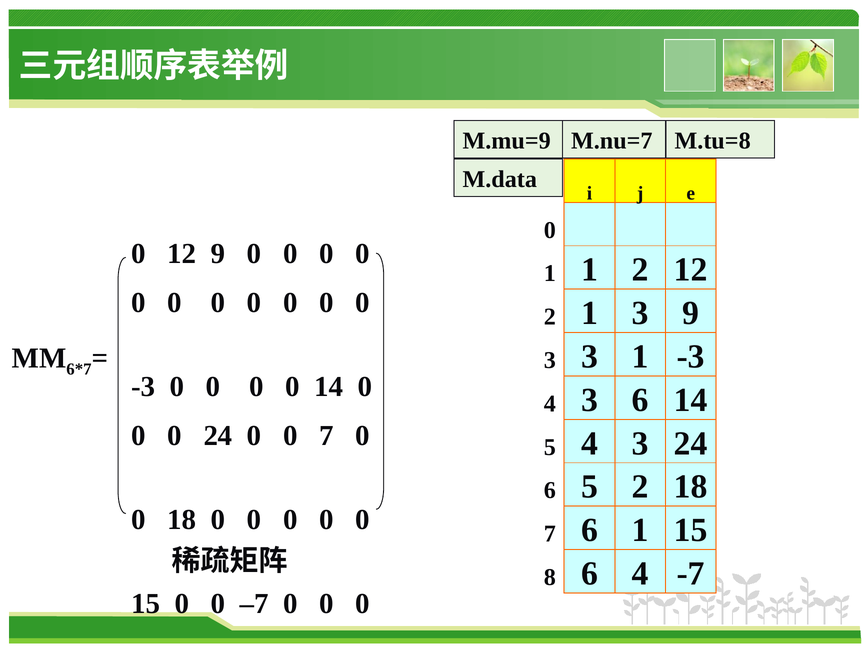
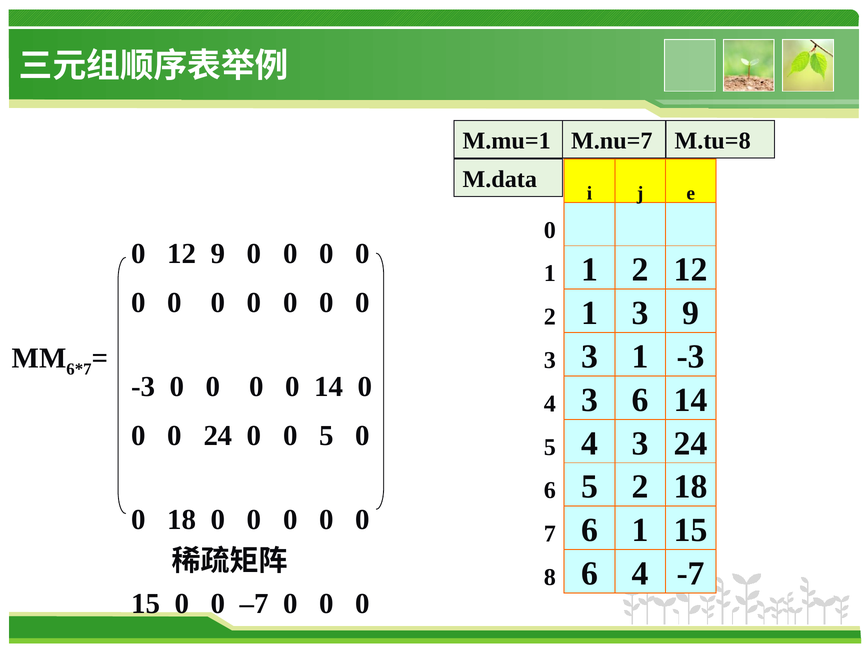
M.mu=9: M.mu=9 -> M.mu=1 (507, 141)
0 7: 7 -> 5 (326, 436)
